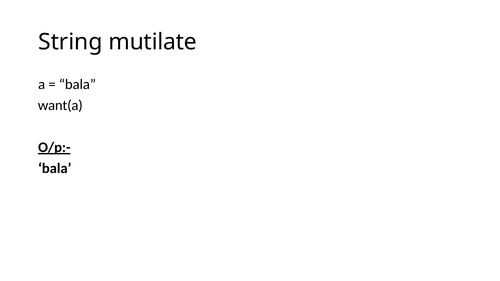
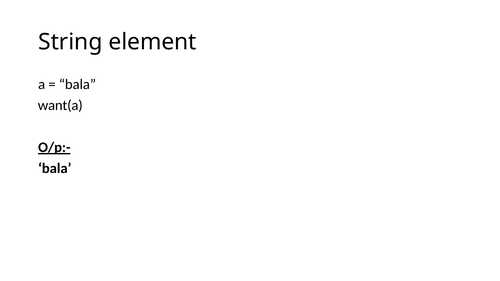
mutilate: mutilate -> element (153, 42)
